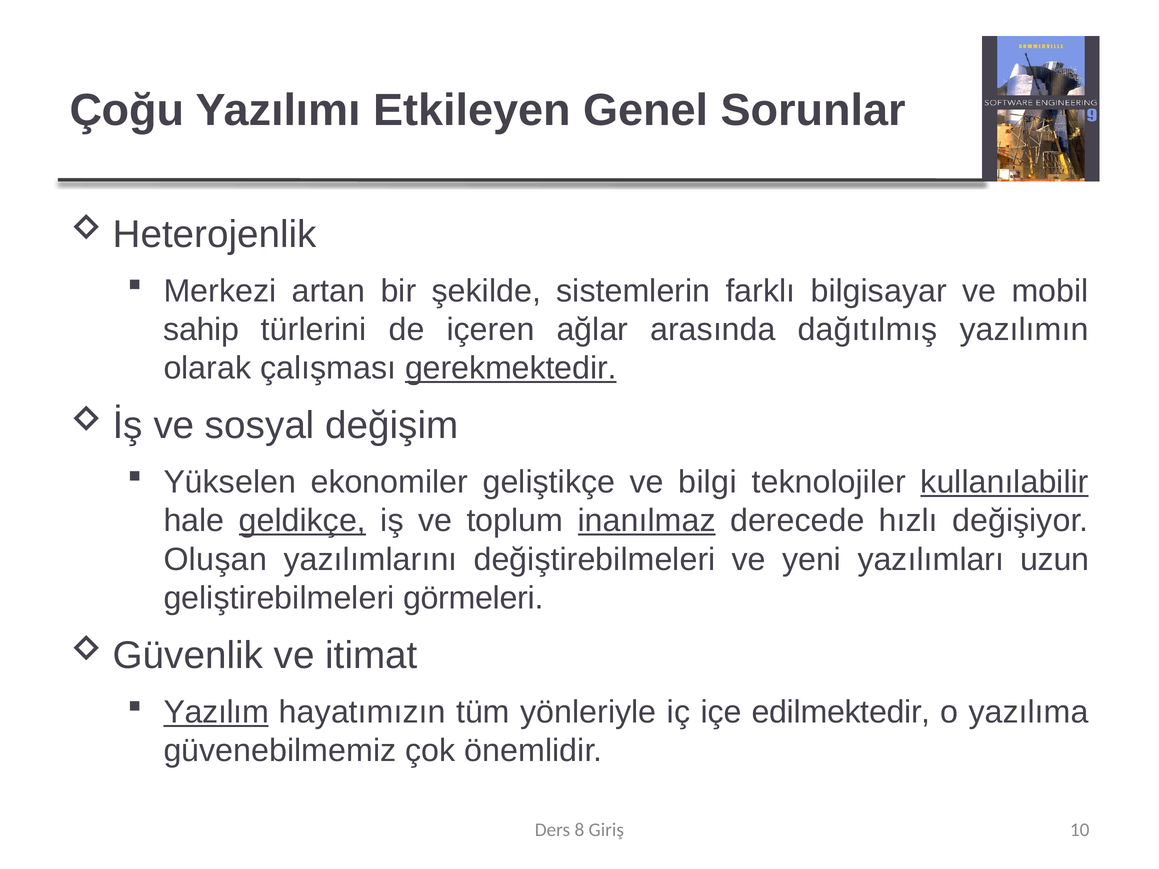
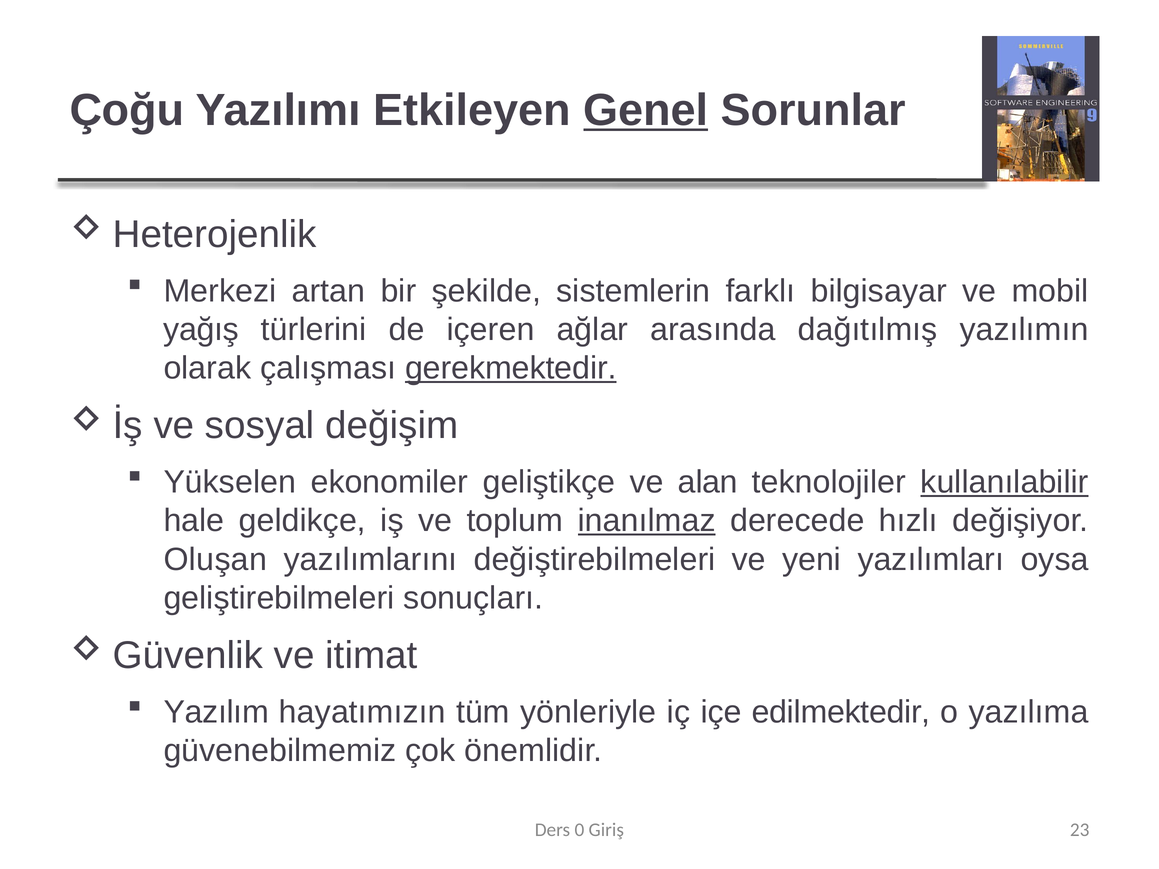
Genel underline: none -> present (646, 110)
sahip: sahip -> yağış (201, 330)
bilgi: bilgi -> alan (708, 482)
geldikçe underline: present -> none (302, 521)
uzun: uzun -> oysa (1055, 560)
görmeleri: görmeleri -> sonuçları (473, 598)
Yazılım underline: present -> none (216, 712)
8: 8 -> 0 (579, 830)
10: 10 -> 23 (1080, 830)
